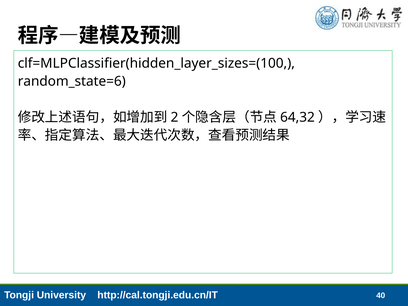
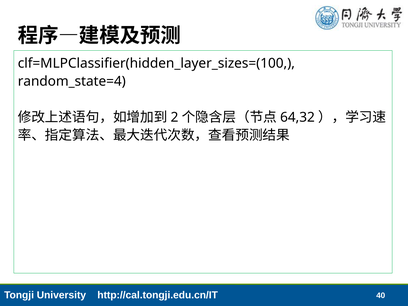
random_state=6: random_state=6 -> random_state=4 (72, 81)
